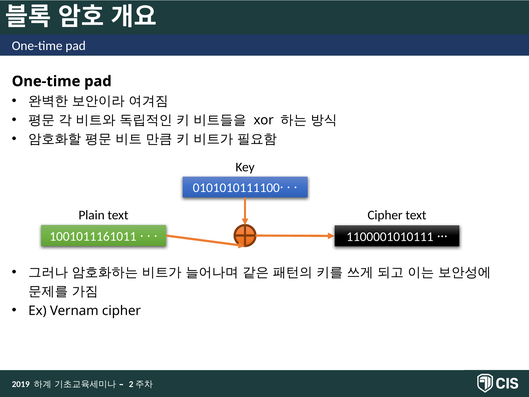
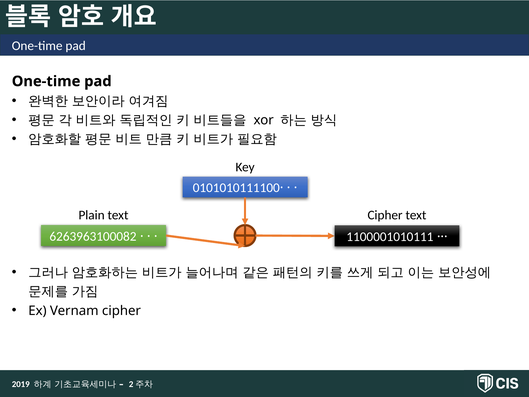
1001011161011: 1001011161011 -> 6263963100082 (93, 236)
